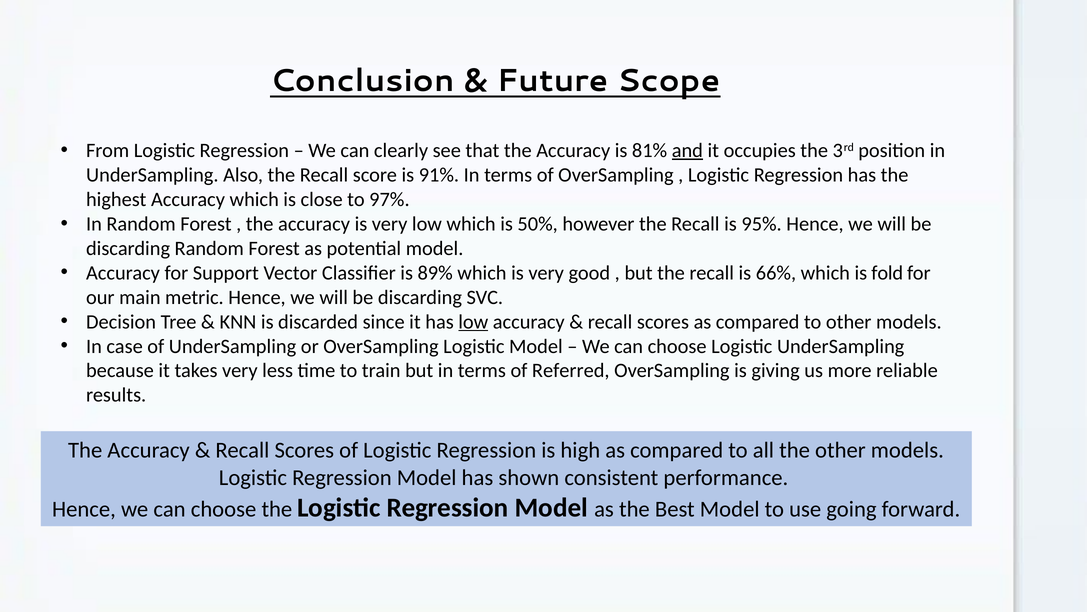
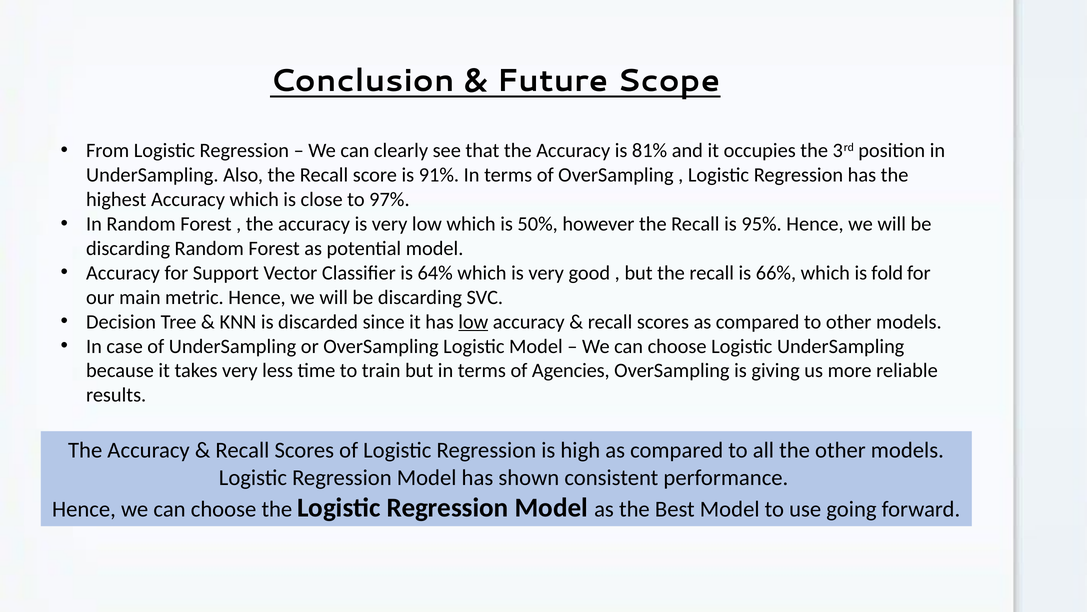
and underline: present -> none (687, 150)
89%: 89% -> 64% (435, 273)
Referred: Referred -> Agencies (571, 370)
